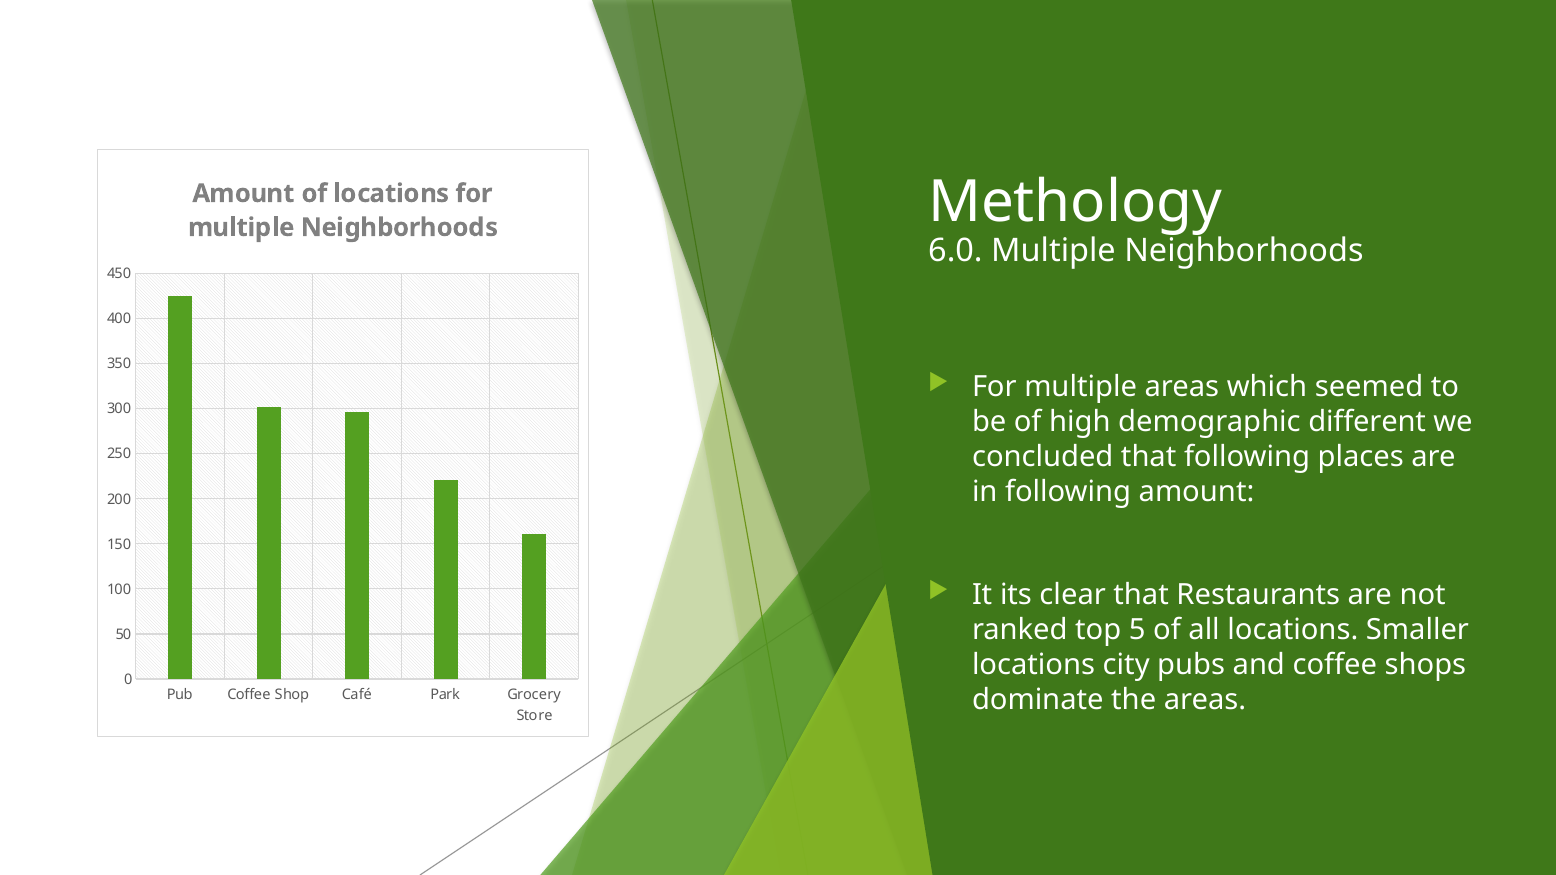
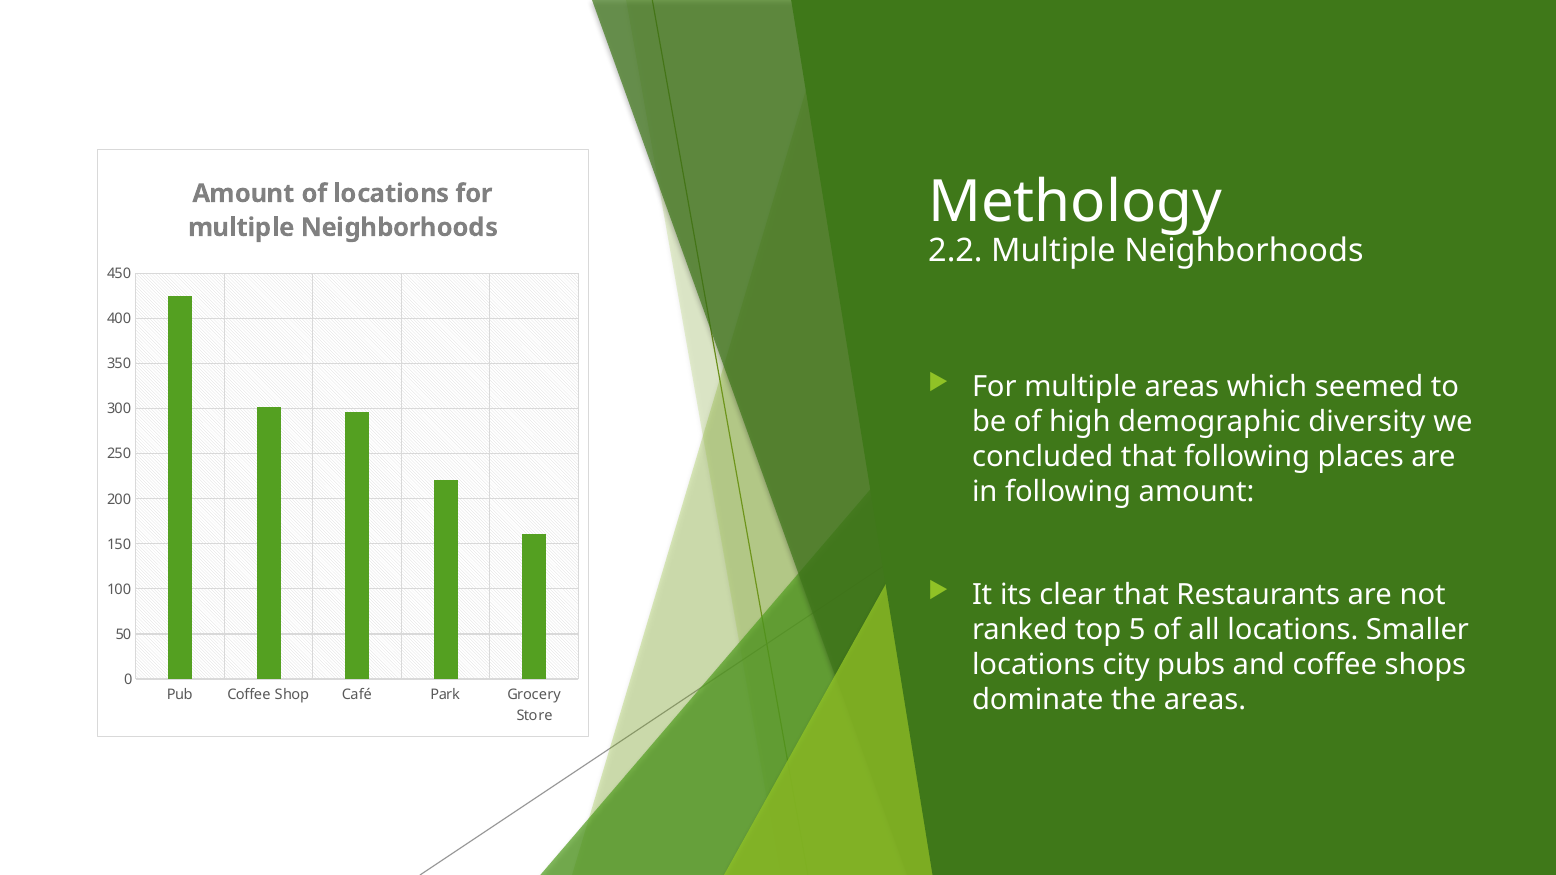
6.0: 6.0 -> 2.2 (955, 251)
different: different -> diversity (1367, 422)
